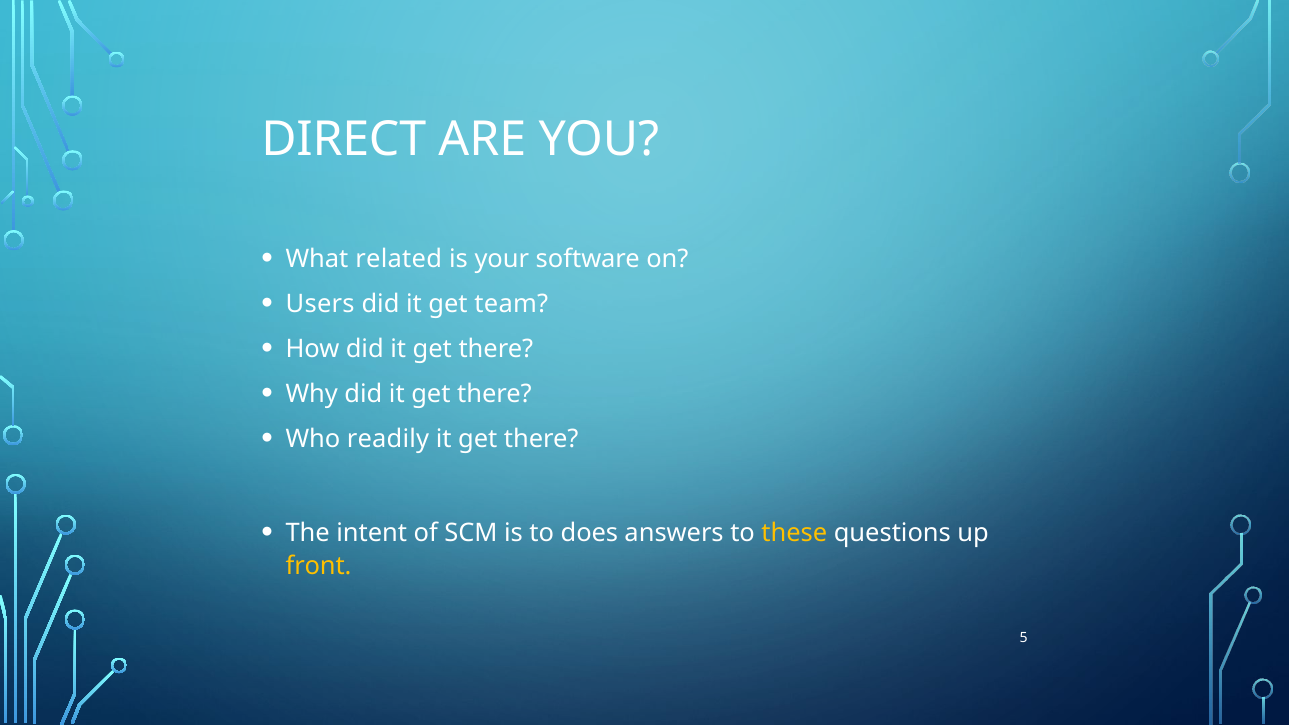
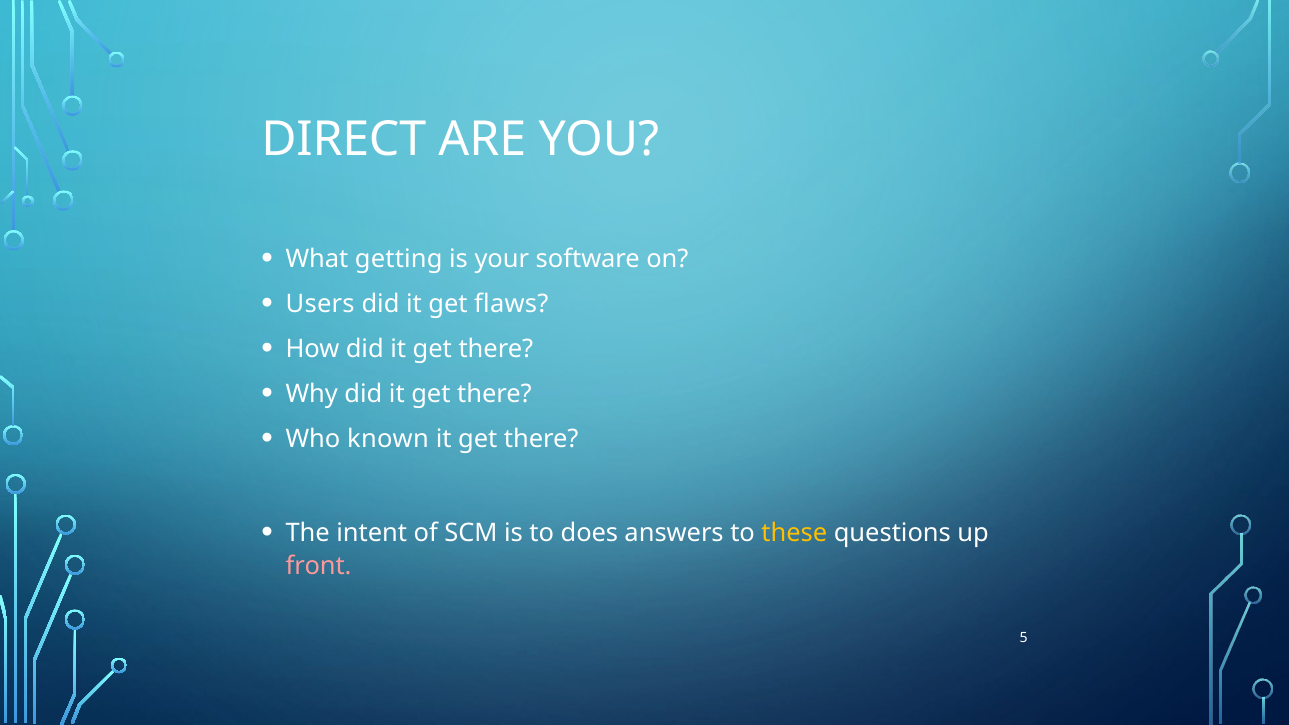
related: related -> getting (399, 259)
team: team -> flaws (511, 304)
readily: readily -> known (388, 439)
front colour: yellow -> pink (319, 566)
